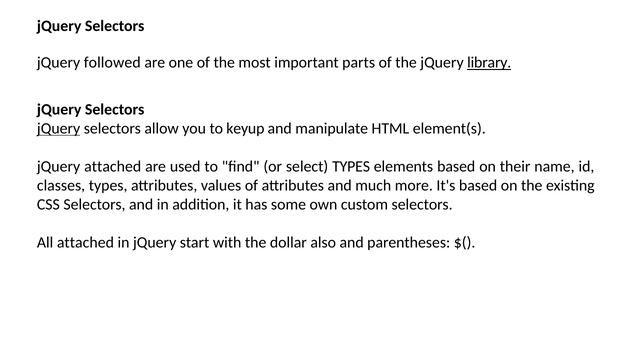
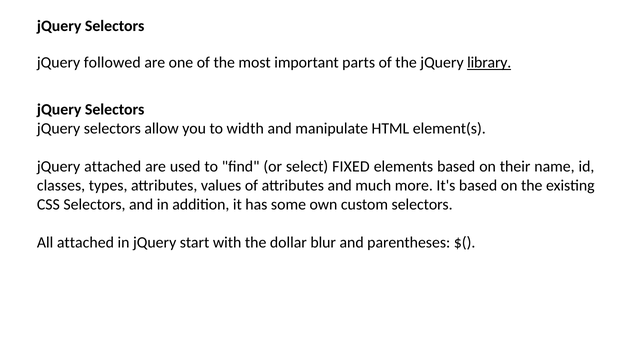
jQuery underline: present -> none (59, 128)
keyup: keyup -> width (245, 128)
select TYPES: TYPES -> FIXED (351, 166)
also: also -> blur (323, 242)
